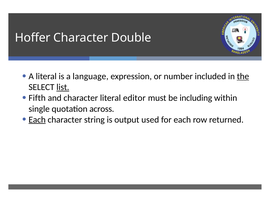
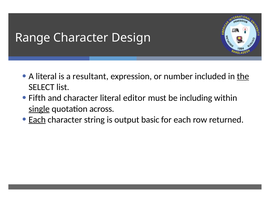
Hoffer: Hoffer -> Range (33, 38)
Double: Double -> Design (131, 38)
language: language -> resultant (91, 76)
list underline: present -> none (63, 87)
single underline: none -> present (39, 109)
used: used -> basic (150, 119)
